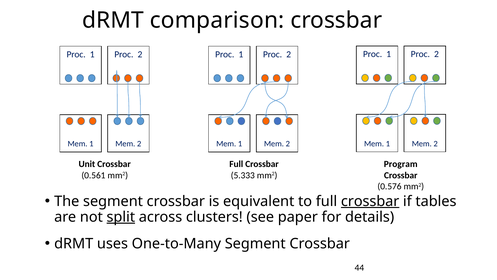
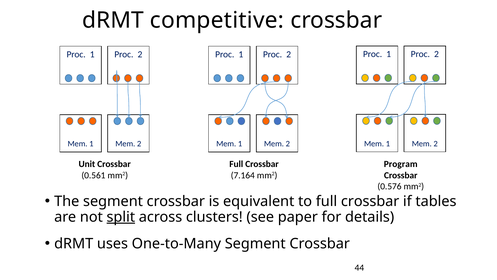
comparison: comparison -> competitive (217, 20)
5.333: 5.333 -> 7.164 (243, 175)
crossbar underline: present -> none (370, 201)
